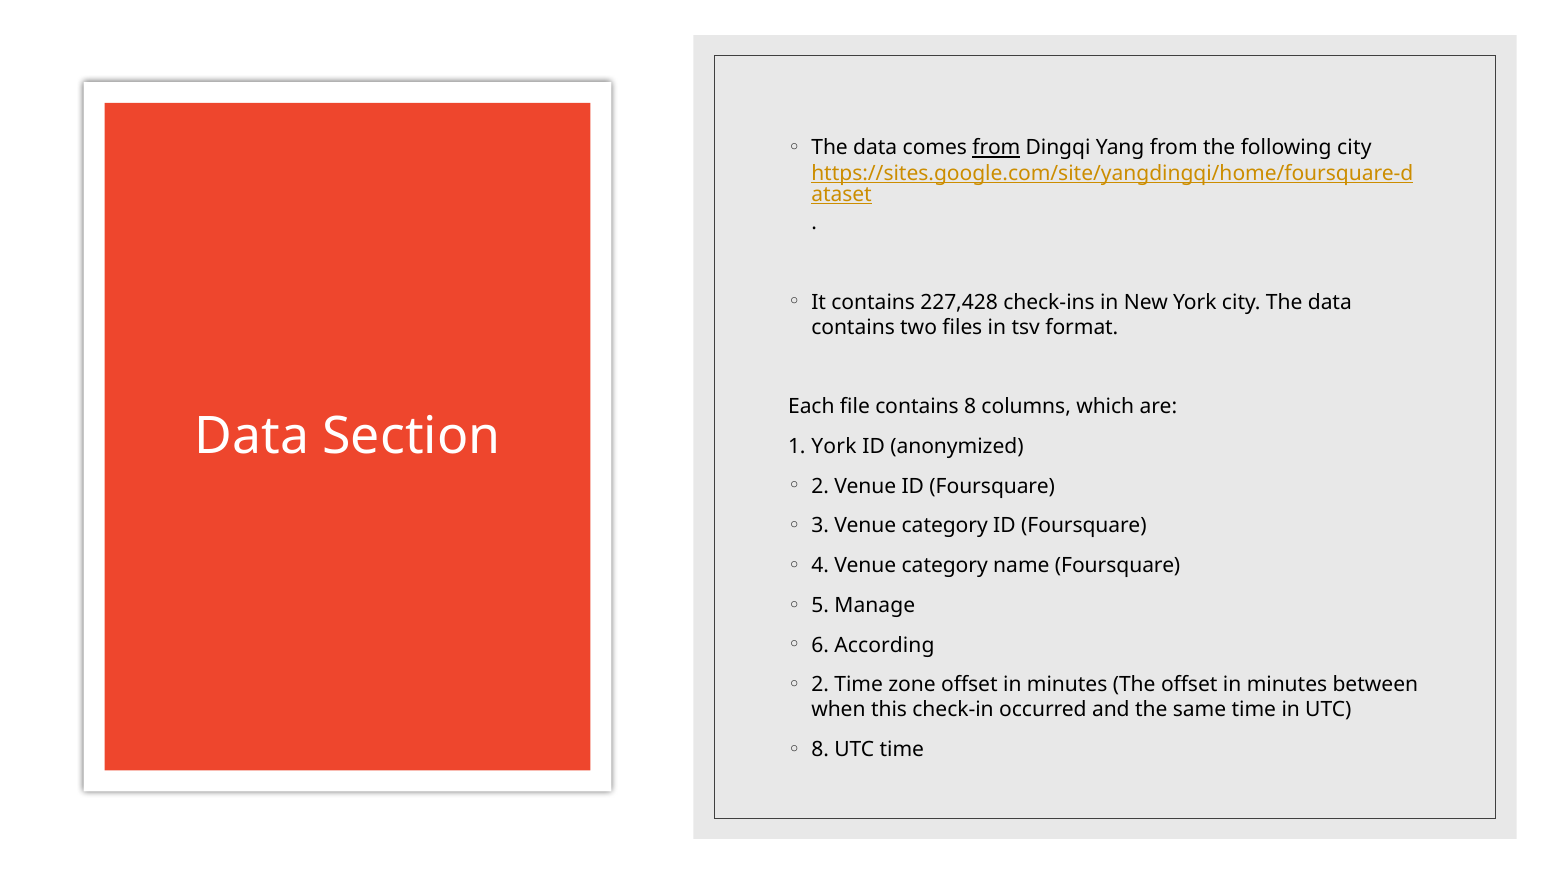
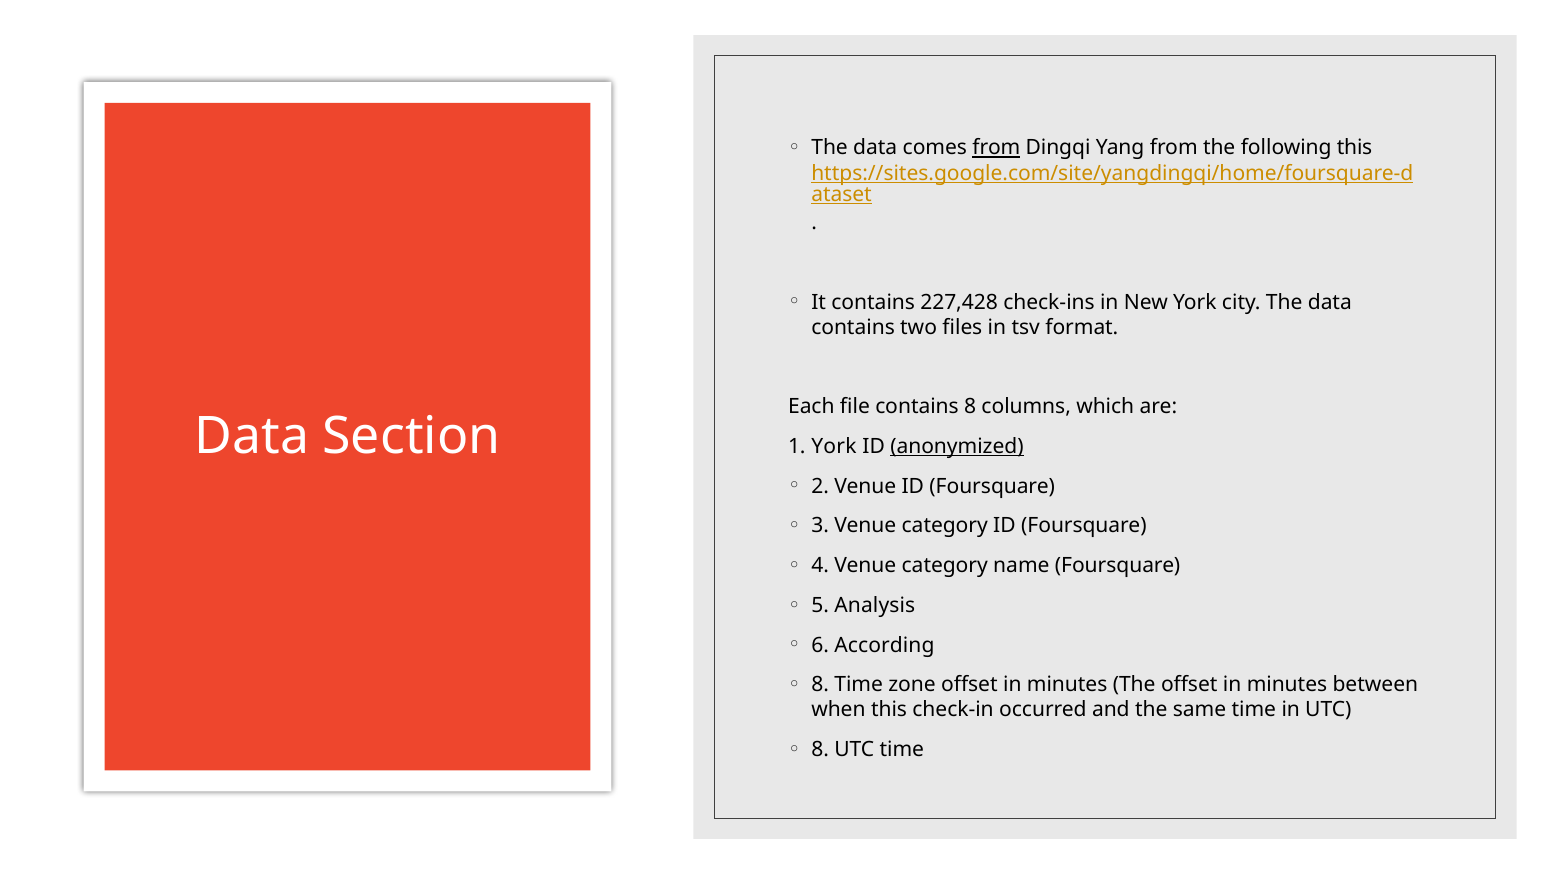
following city: city -> this (1355, 148)
anonymized underline: none -> present (957, 446)
Manage: Manage -> Analysis (875, 605)
2: 2 -> 8 (820, 685)
